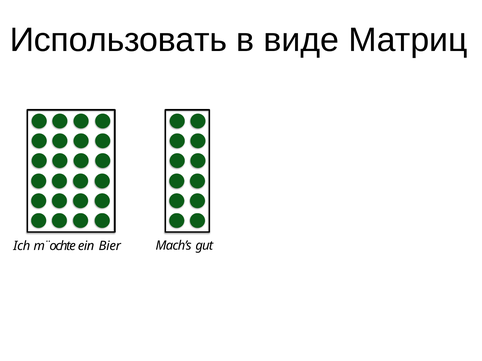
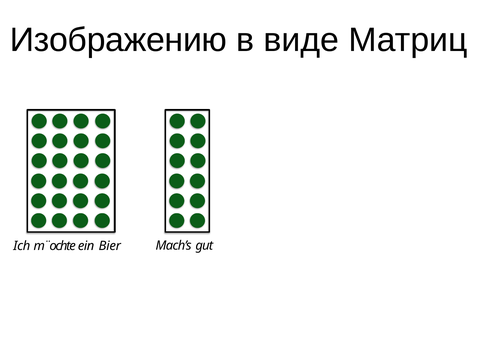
Использовать: Использовать -> Изображению (118, 40)
